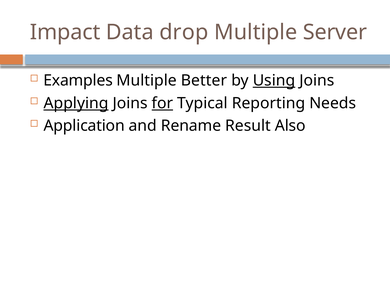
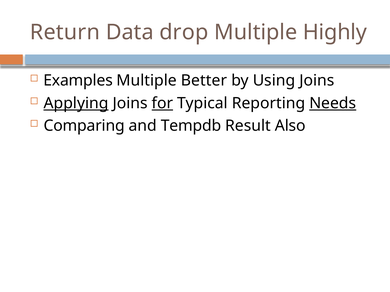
Impact: Impact -> Return (65, 32)
Server: Server -> Highly (335, 32)
Using underline: present -> none (274, 81)
Needs underline: none -> present (333, 103)
Application: Application -> Comparing (84, 126)
Rename: Rename -> Tempdb (191, 126)
